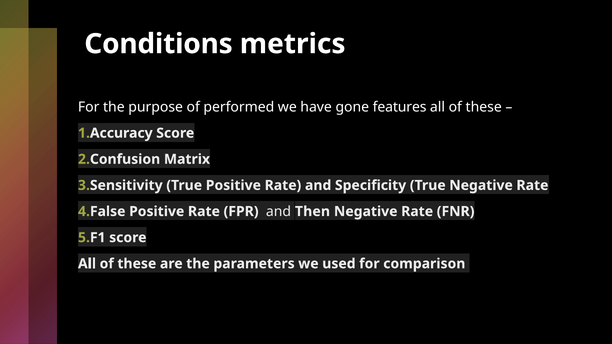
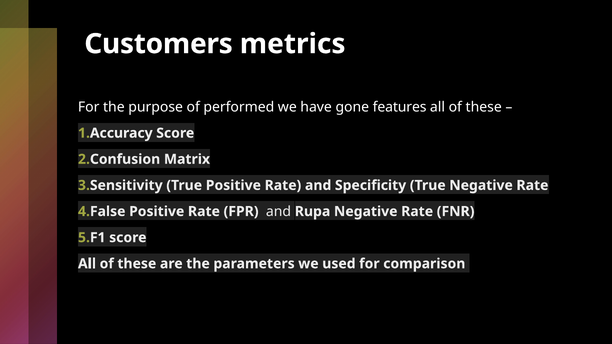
Conditions: Conditions -> Customers (159, 44)
Then: Then -> Rupa (313, 212)
